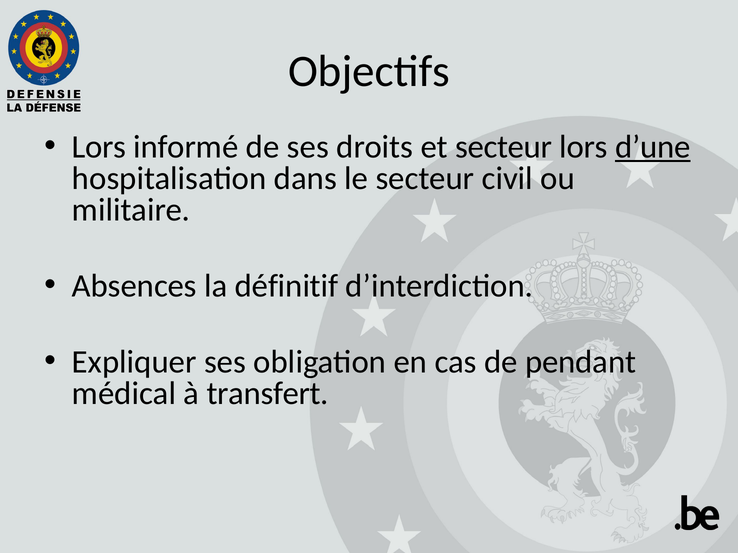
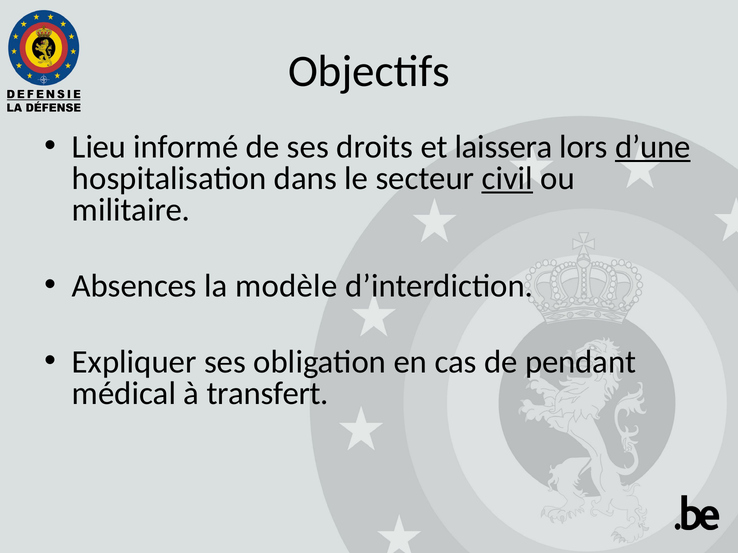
Lors: Lors -> Lieu (99, 147)
et secteur: secteur -> laissera (504, 147)
civil underline: none -> present (507, 179)
définitif: définitif -> modèle (286, 286)
